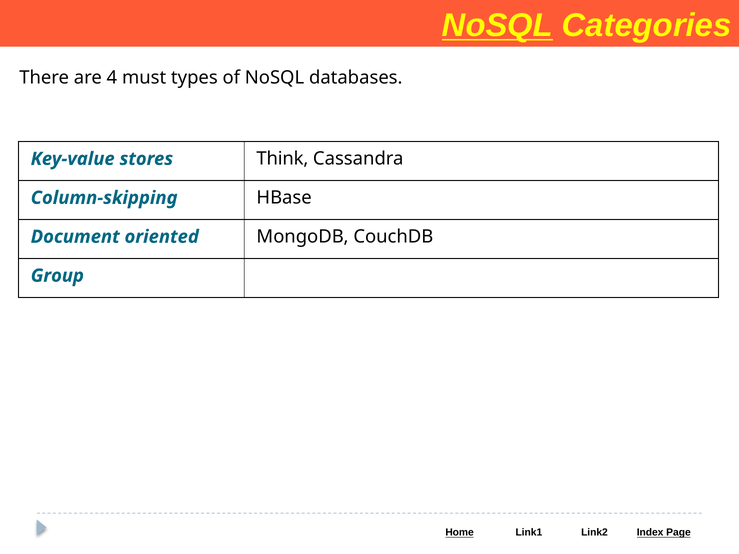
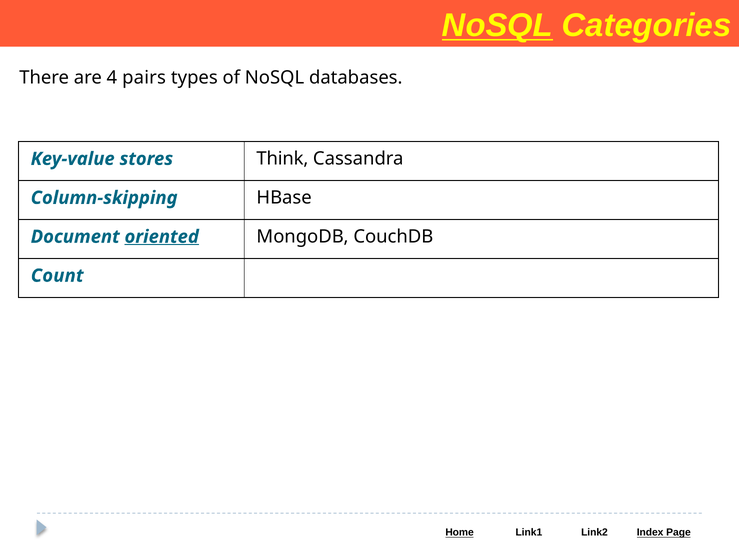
must: must -> pairs (144, 78)
oriented underline: none -> present (162, 237)
Group: Group -> Count (57, 276)
